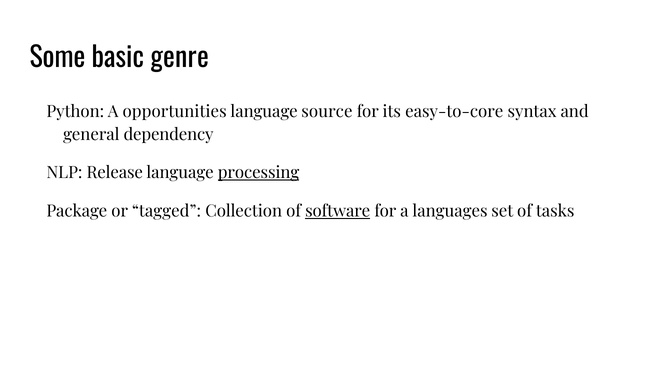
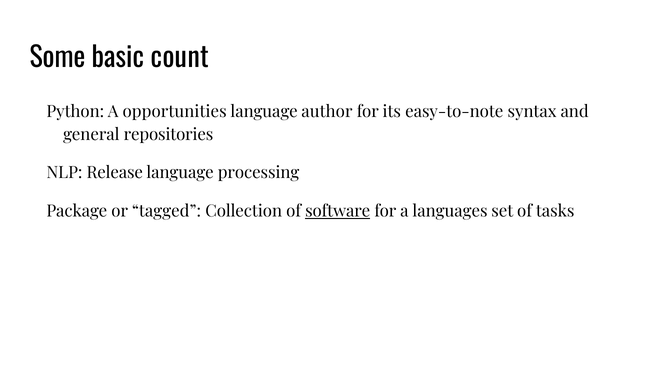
genre: genre -> count (180, 58)
source: source -> author (327, 112)
easy-to-core: easy-to-core -> easy-to-note (454, 112)
dependency: dependency -> repositories (168, 135)
processing underline: present -> none (259, 173)
